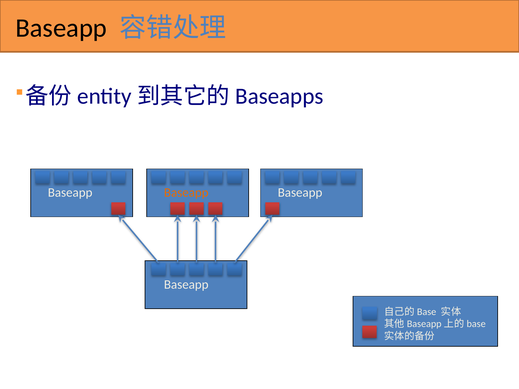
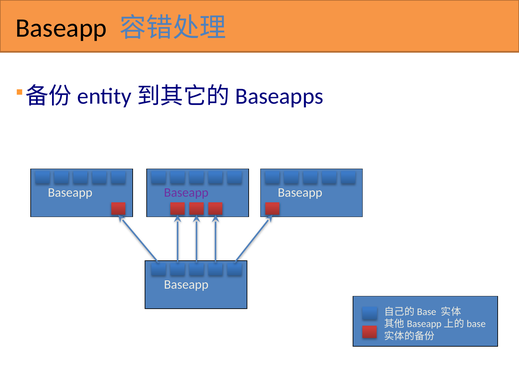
Baseapp colour: orange -> purple (186, 193)
